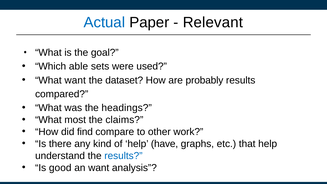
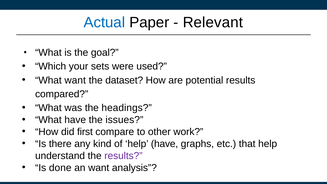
able: able -> your (79, 66)
probably: probably -> potential (204, 80)
What most: most -> have (75, 120)
claims: claims -> issues (124, 120)
find: find -> first (85, 132)
results colour: blue -> purple (123, 156)
good: good -> done (60, 168)
